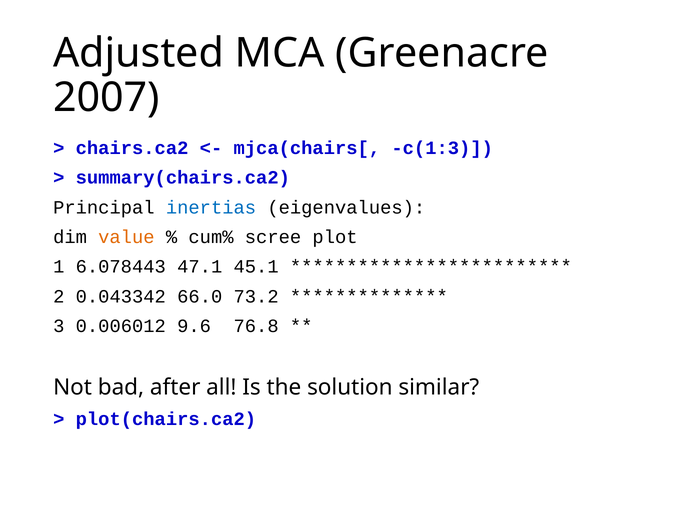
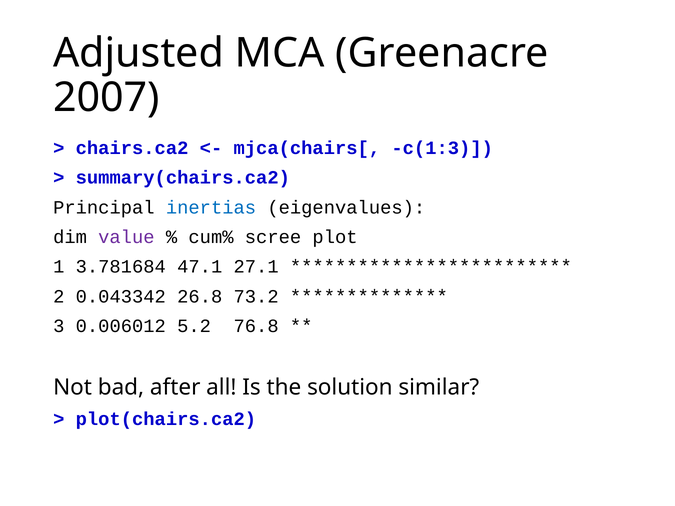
value colour: orange -> purple (126, 237)
6.078443: 6.078443 -> 3.781684 (121, 267)
45.1: 45.1 -> 27.1 (256, 267)
66.0: 66.0 -> 26.8 (200, 296)
9.6: 9.6 -> 5.2 (194, 326)
